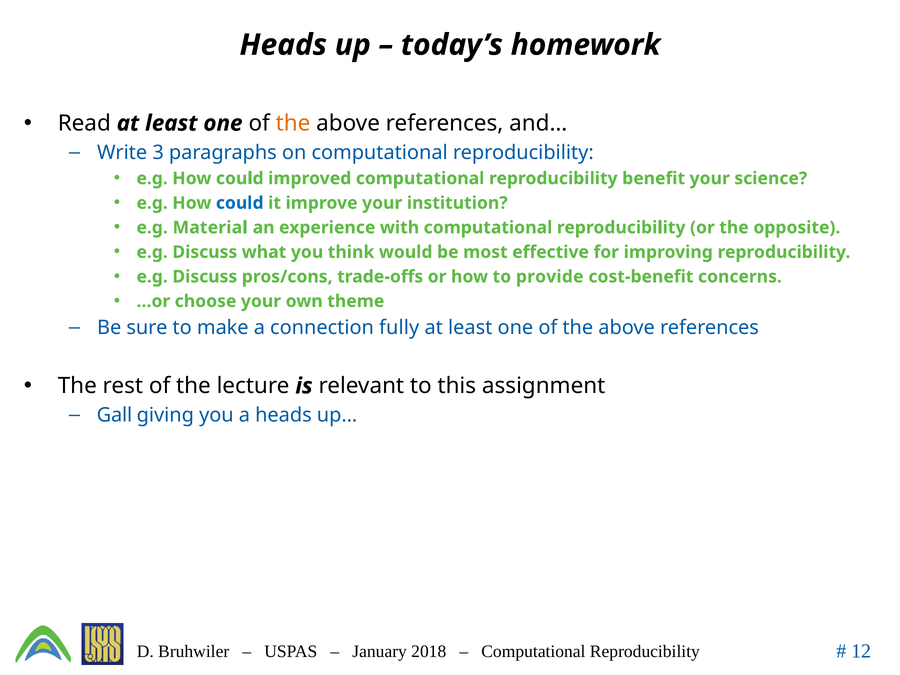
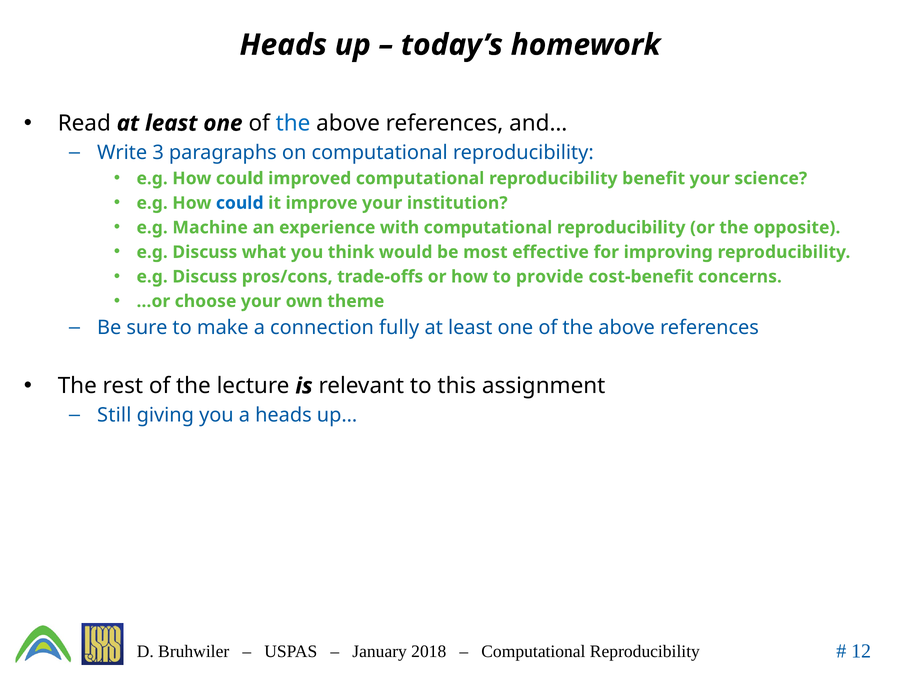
the colour: orange -> blue (293, 123)
Material: Material -> Machine (210, 228)
Gall: Gall -> Still (114, 415)
